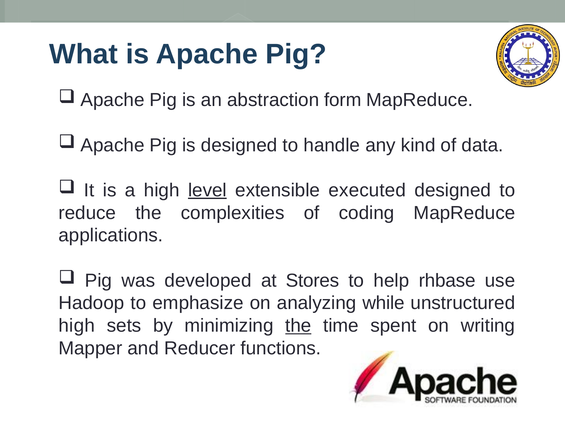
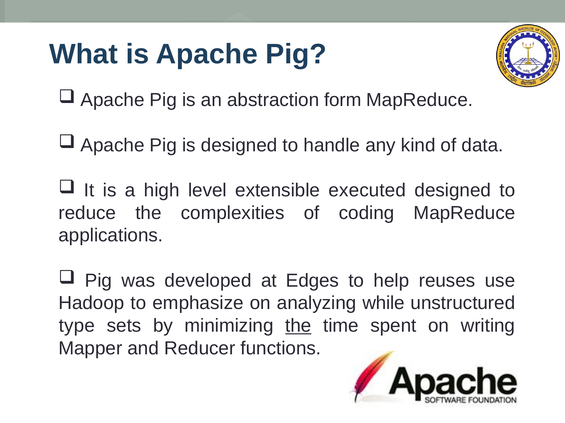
level underline: present -> none (207, 191)
Stores: Stores -> Edges (312, 281)
rhbase: rhbase -> reuses (447, 281)
high: high -> type (77, 326)
